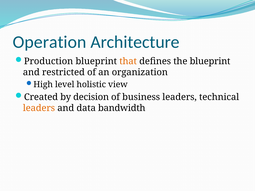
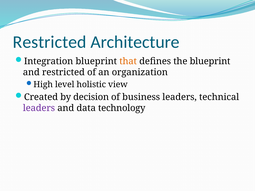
Operation: Operation -> Restricted (50, 42)
Production: Production -> Integration (49, 61)
leaders colour: orange -> purple (39, 108)
bandwidth: bandwidth -> technology (122, 108)
